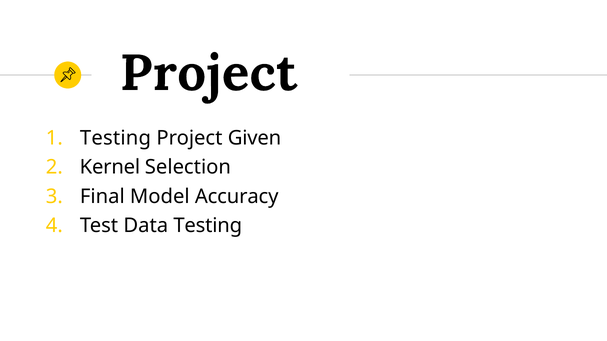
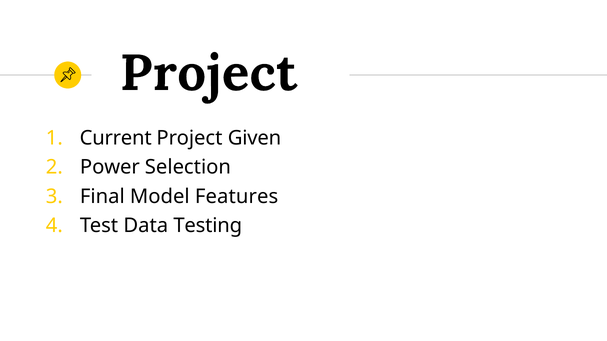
Testing: Testing -> Current (116, 138)
Kernel: Kernel -> Power (110, 167)
Accuracy: Accuracy -> Features (237, 197)
